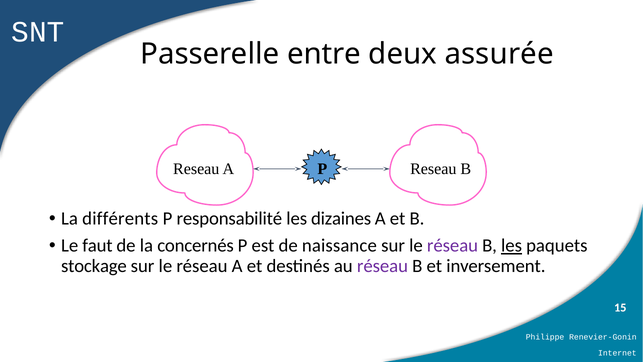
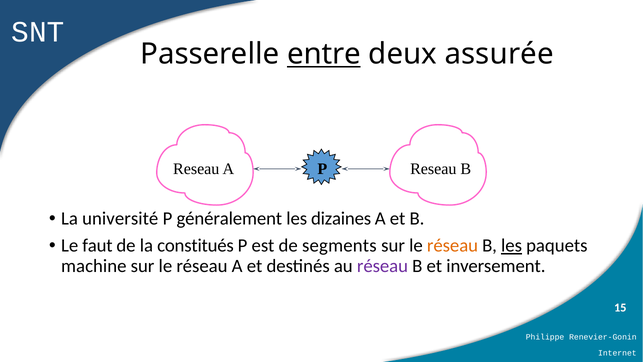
entre underline: none -> present (324, 54)
différents: différents -> université (120, 219)
responsabilité: responsabilité -> généralement (229, 219)
concernés: concernés -> constitués (196, 246)
naissance: naissance -> segments (339, 246)
réseau colour: purple -> orange (453, 246)
stockage: stockage -> machine (94, 266)
